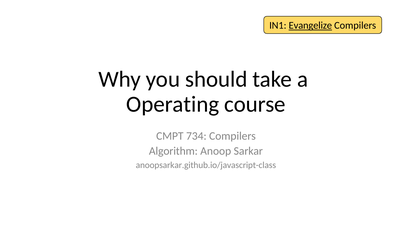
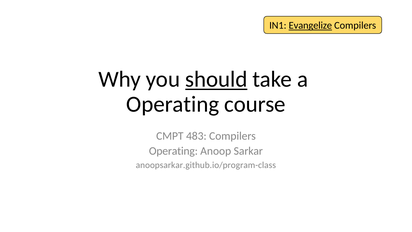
should underline: none -> present (216, 79)
734: 734 -> 483 (196, 136)
Algorithm: Algorithm -> Operating (173, 151)
anoopsarkar.github.io/javascript-class: anoopsarkar.github.io/javascript-class -> anoopsarkar.github.io/program-class (206, 165)
